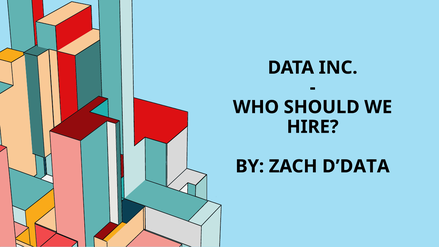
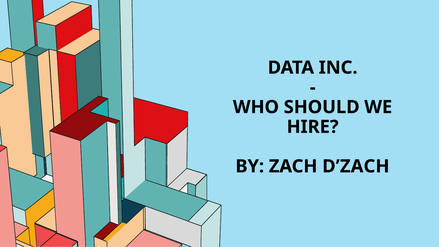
D’DATA: D’DATA -> D’ZACH (356, 166)
